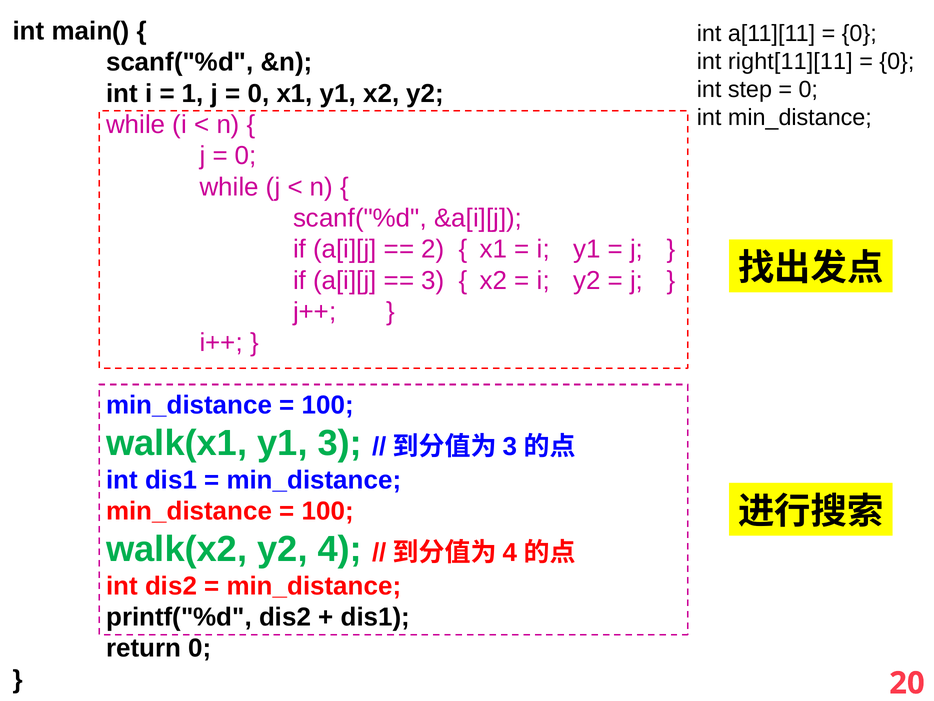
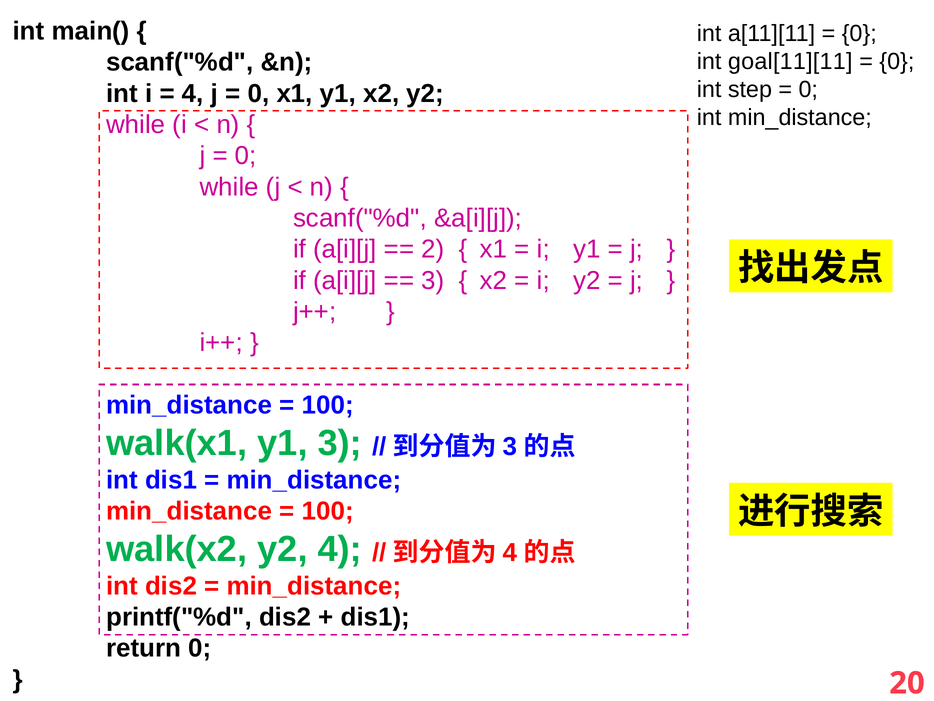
right[11][11: right[11][11 -> goal[11][11 (790, 61)
1: 1 -> 4 (193, 94)
